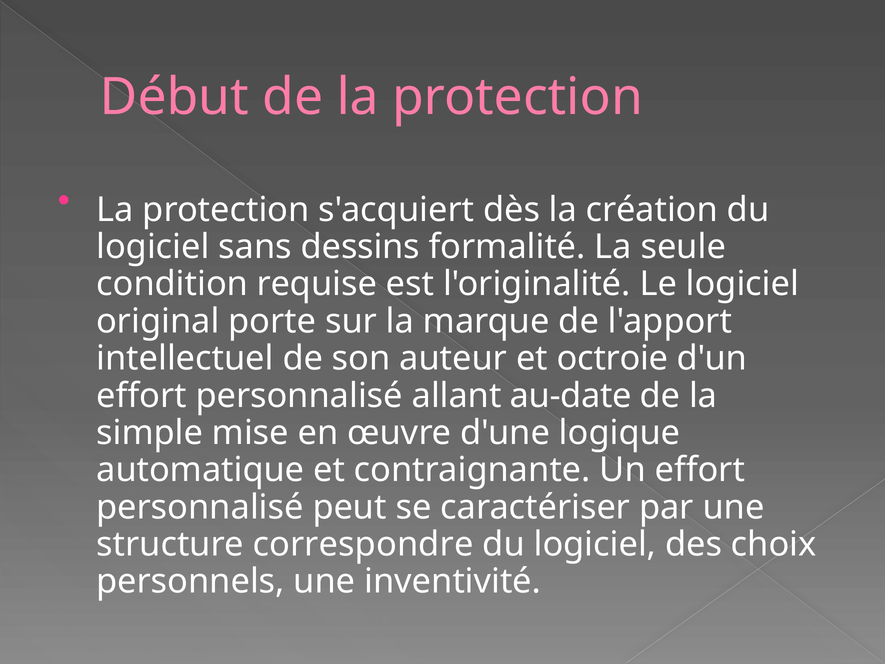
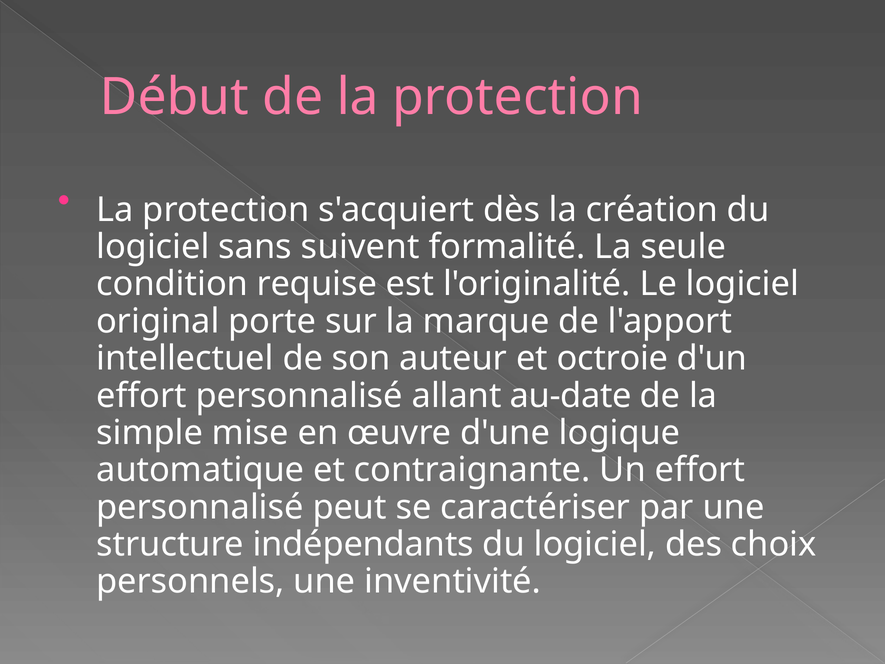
dessins: dessins -> suivent (360, 247)
correspondre: correspondre -> indépendants (363, 544)
